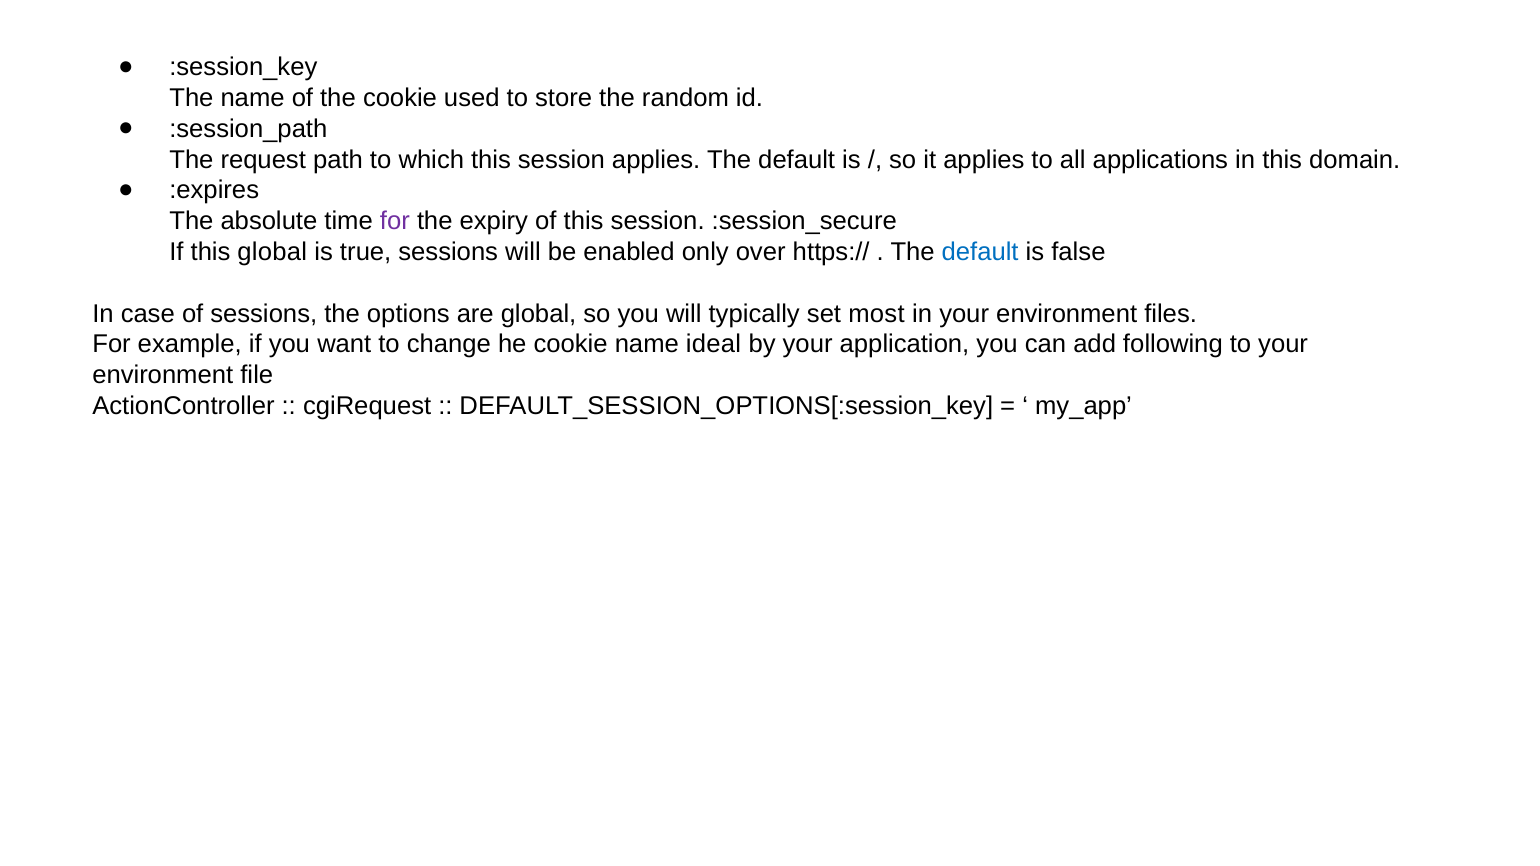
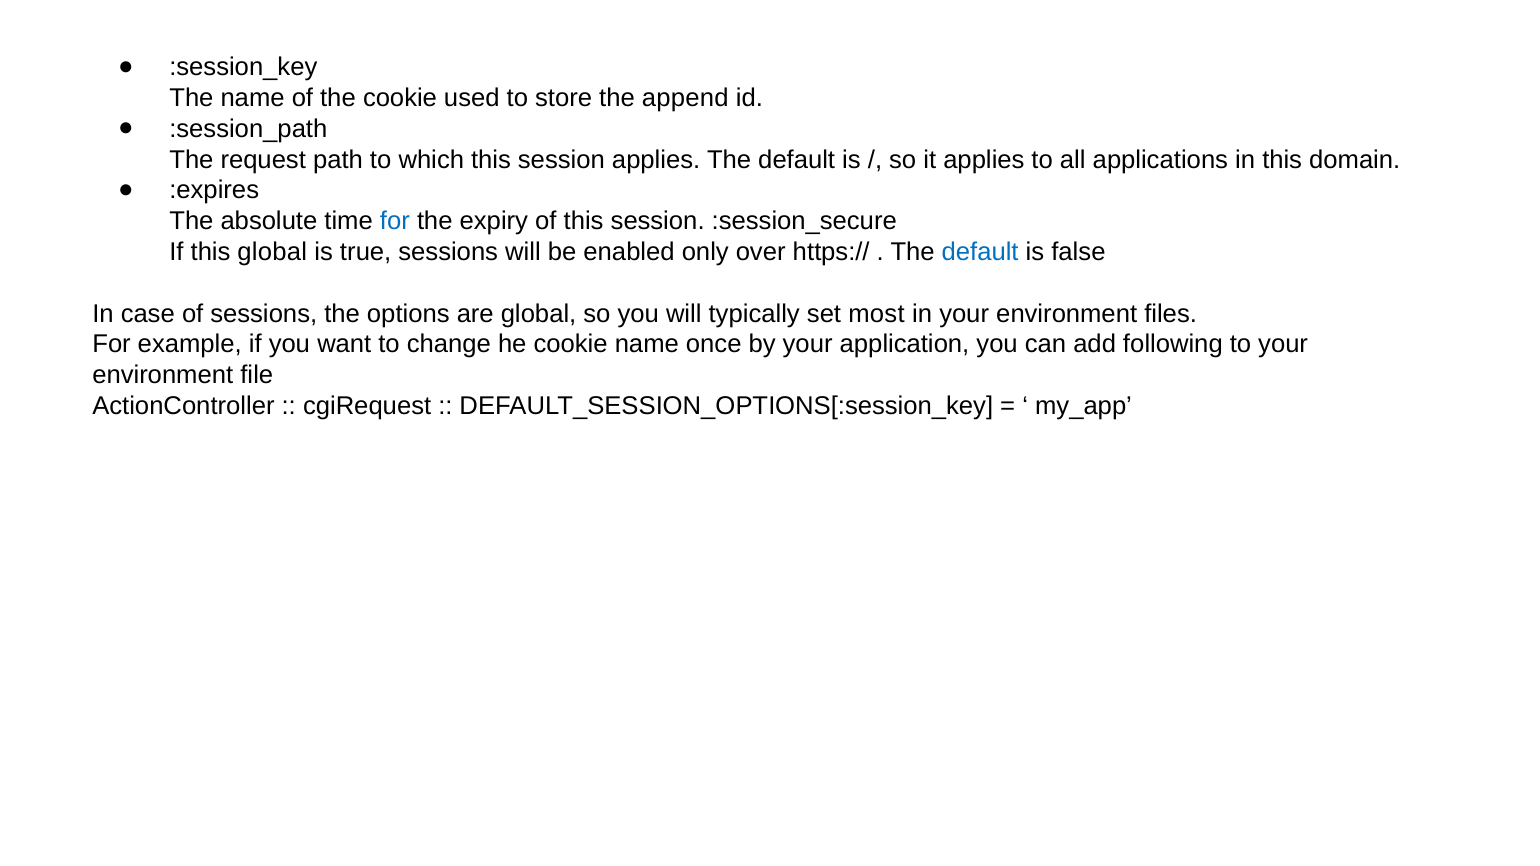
random: random -> append (685, 98)
for colour: purple -> blue (395, 221)
ideal: ideal -> once (714, 344)
